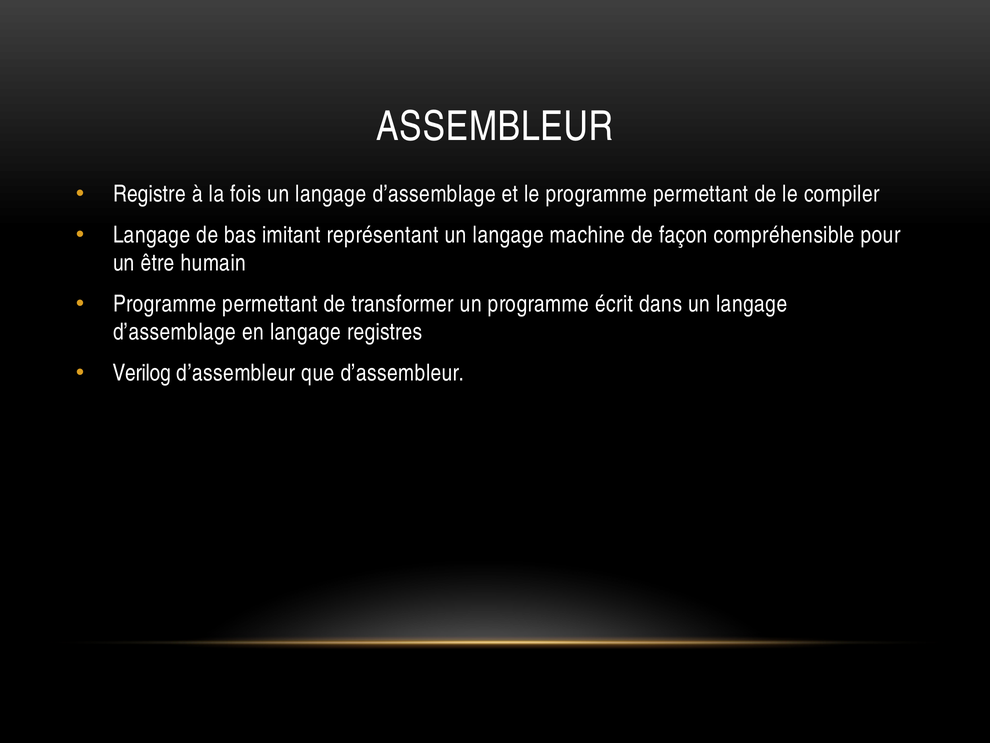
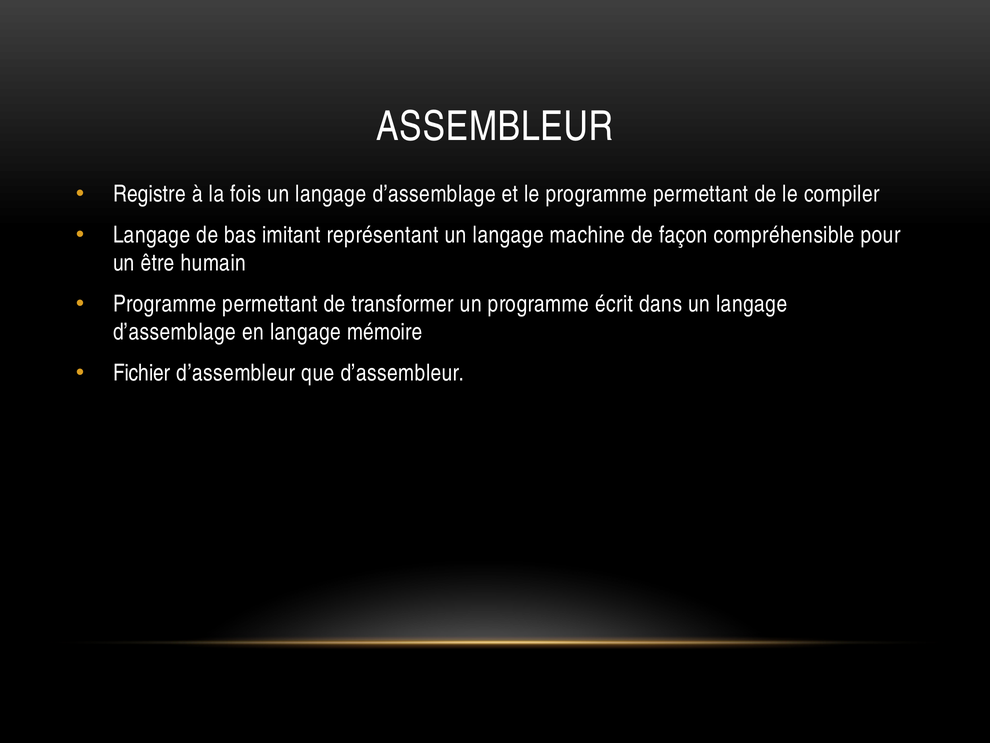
registres: registres -> mémoire (385, 332)
Verilog: Verilog -> Fichier (142, 373)
